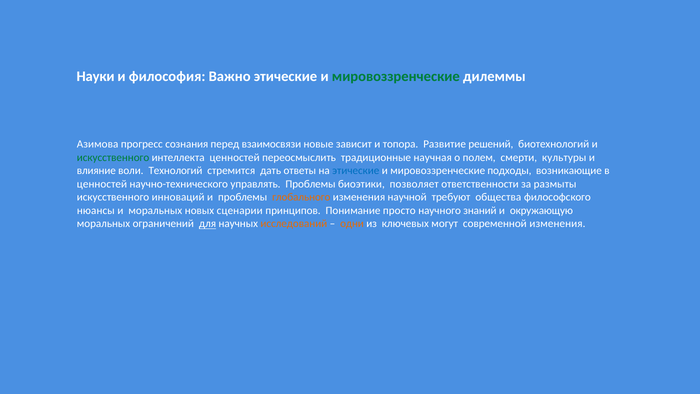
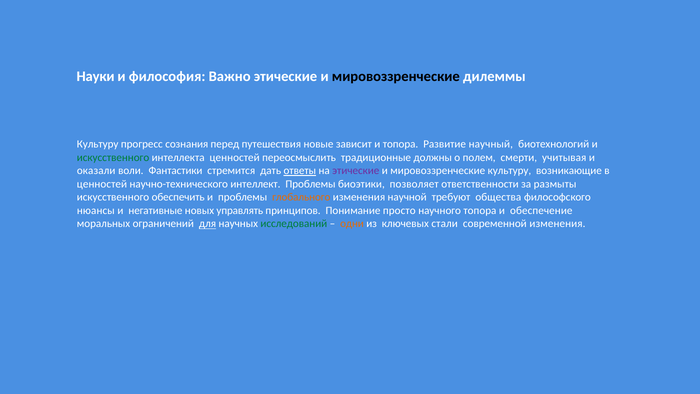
мировоззренческие colour: green -> black (396, 76)
Азимова: Азимова -> Культуру (98, 144)
взаимосвязи: взаимосвязи -> путешествия (271, 144)
решений: решений -> научный (491, 144)
научная: научная -> должны (433, 157)
культуры: культуры -> учитывая (564, 157)
влияние: влияние -> оказали (96, 171)
Технологий: Технологий -> Фантастики (176, 171)
ответы underline: none -> present (300, 171)
этические colour: blue -> purple (356, 171)
мировоззренческие подходы: подходы -> культуру (509, 171)
управлять: управлять -> интеллект (255, 184)
инноваций: инноваций -> обеспечить (178, 197)
и моральных: моральных -> негативные (155, 210)
сценарии: сценарии -> управлять (240, 210)
научного знаний: знаний -> топора (480, 210)
окружающую: окружающую -> обеспечение (541, 210)
исследований colour: orange -> green (294, 224)
могут: могут -> стали (445, 224)
